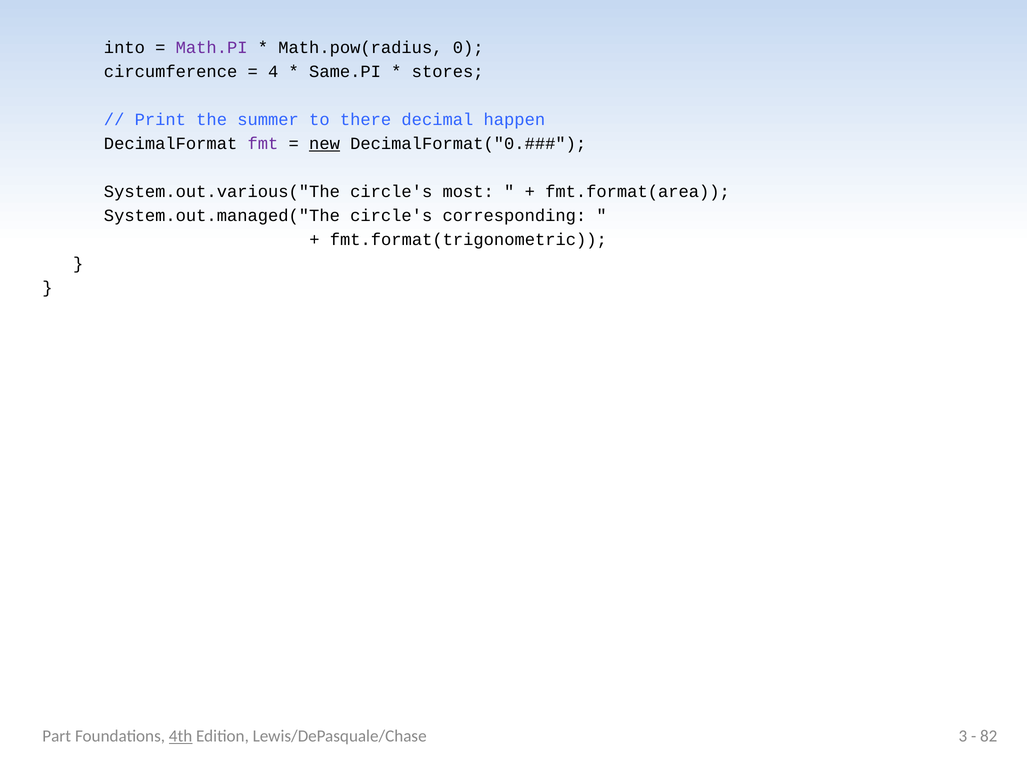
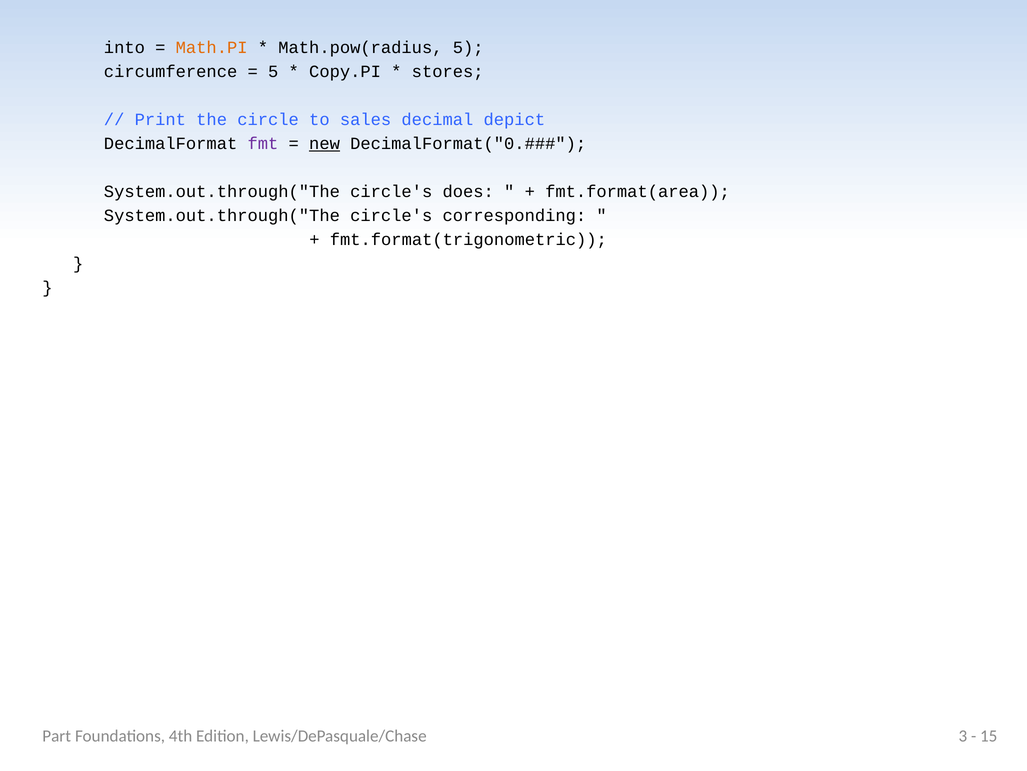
Math.PI colour: purple -> orange (212, 47)
Math.pow(radius 0: 0 -> 5 (468, 47)
4: 4 -> 5 (273, 71)
Same.PI: Same.PI -> Copy.PI (345, 71)
summer: summer -> circle (268, 119)
there: there -> sales (366, 119)
happen: happen -> depict (514, 119)
System.out.various("The: System.out.various("The -> System.out.through("The (222, 191)
most: most -> does (468, 191)
System.out.managed("The: System.out.managed("The -> System.out.through("The (222, 215)
4th underline: present -> none (181, 735)
82: 82 -> 15 (989, 735)
